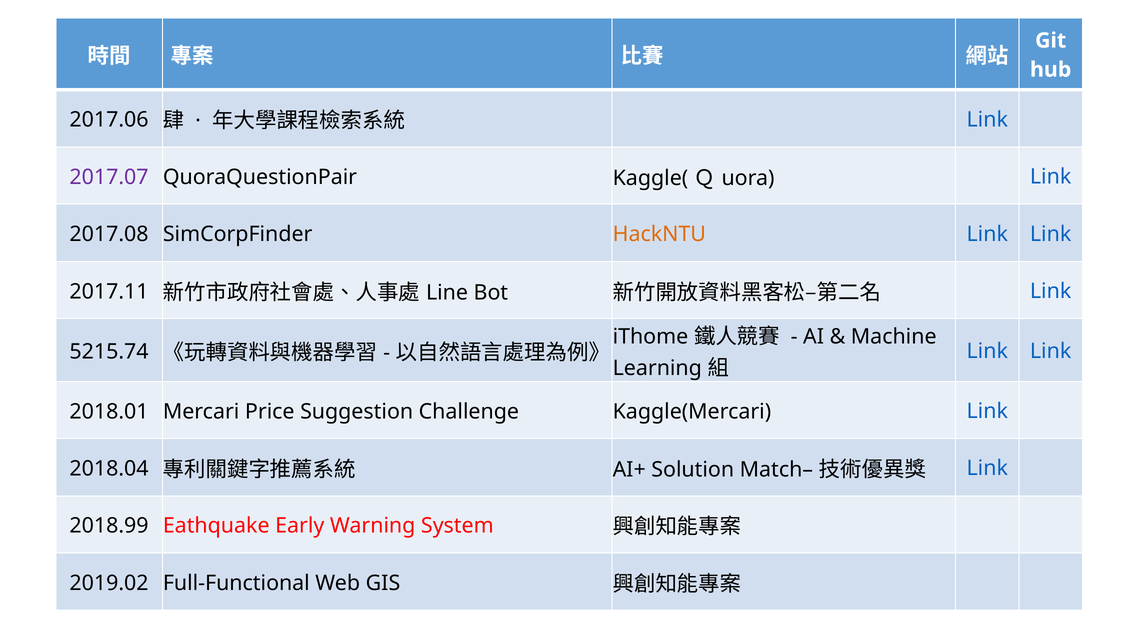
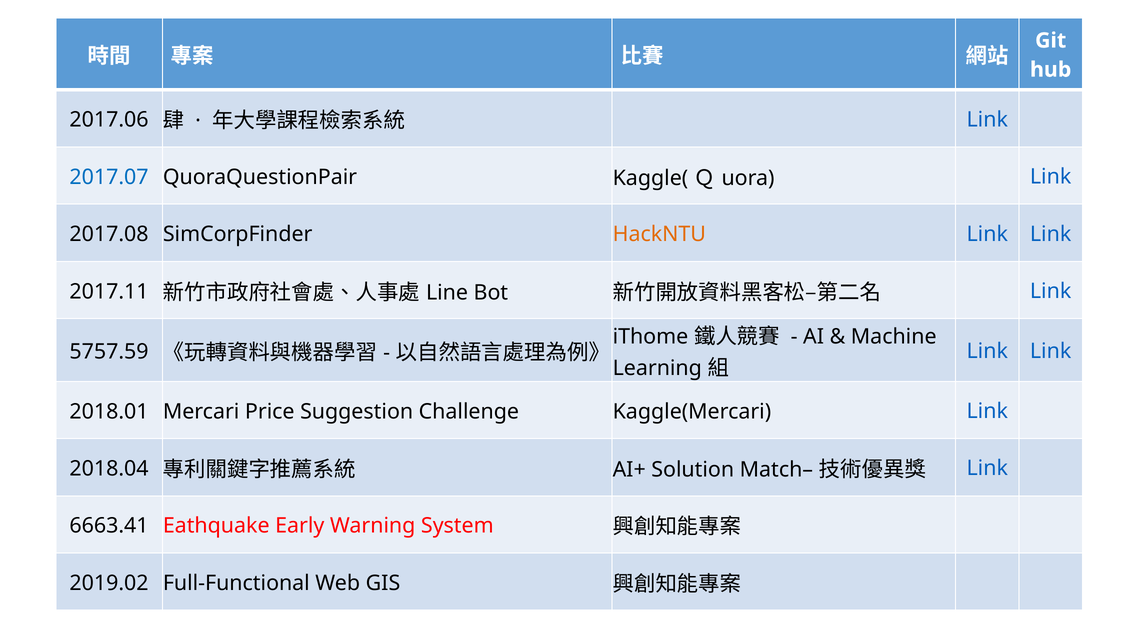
2017.07 colour: purple -> blue (109, 177)
5215.74: 5215.74 -> 5757.59 (109, 352)
2018.99: 2018.99 -> 6663.41 (109, 526)
